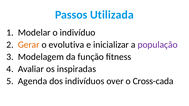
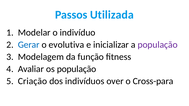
Gerar colour: orange -> blue (29, 45)
os inspiradas: inspiradas -> população (77, 69)
Agenda: Agenda -> Criação (32, 81)
Cross-cada: Cross-cada -> Cross-para (153, 81)
